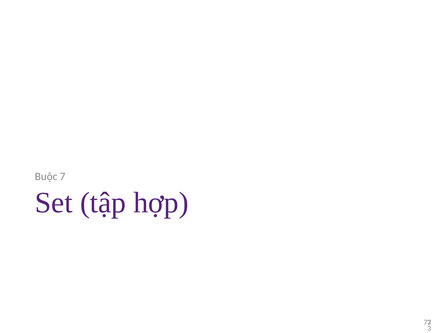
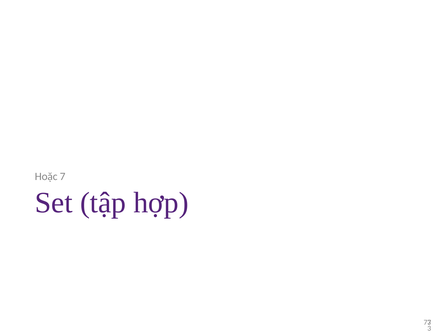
Buộc: Buộc -> Hoặc (46, 177)
